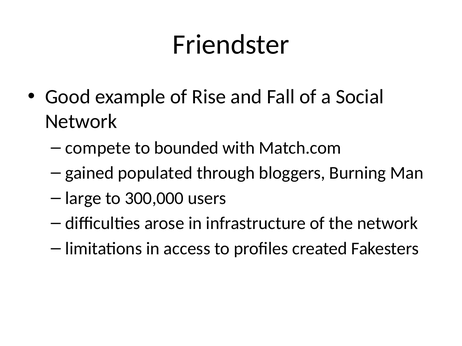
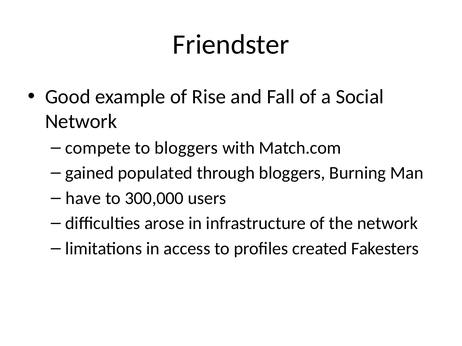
to bounded: bounded -> bloggers (186, 148)
large: large -> have (83, 198)
